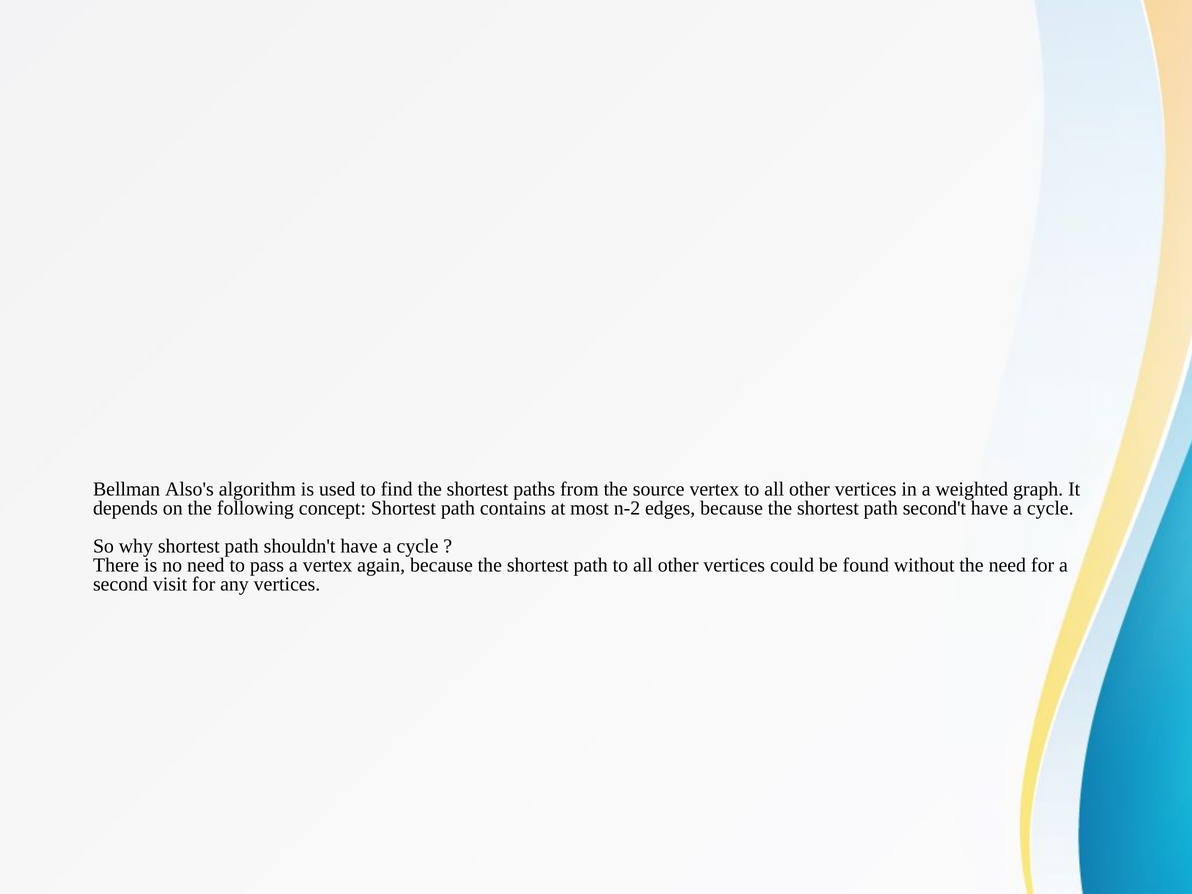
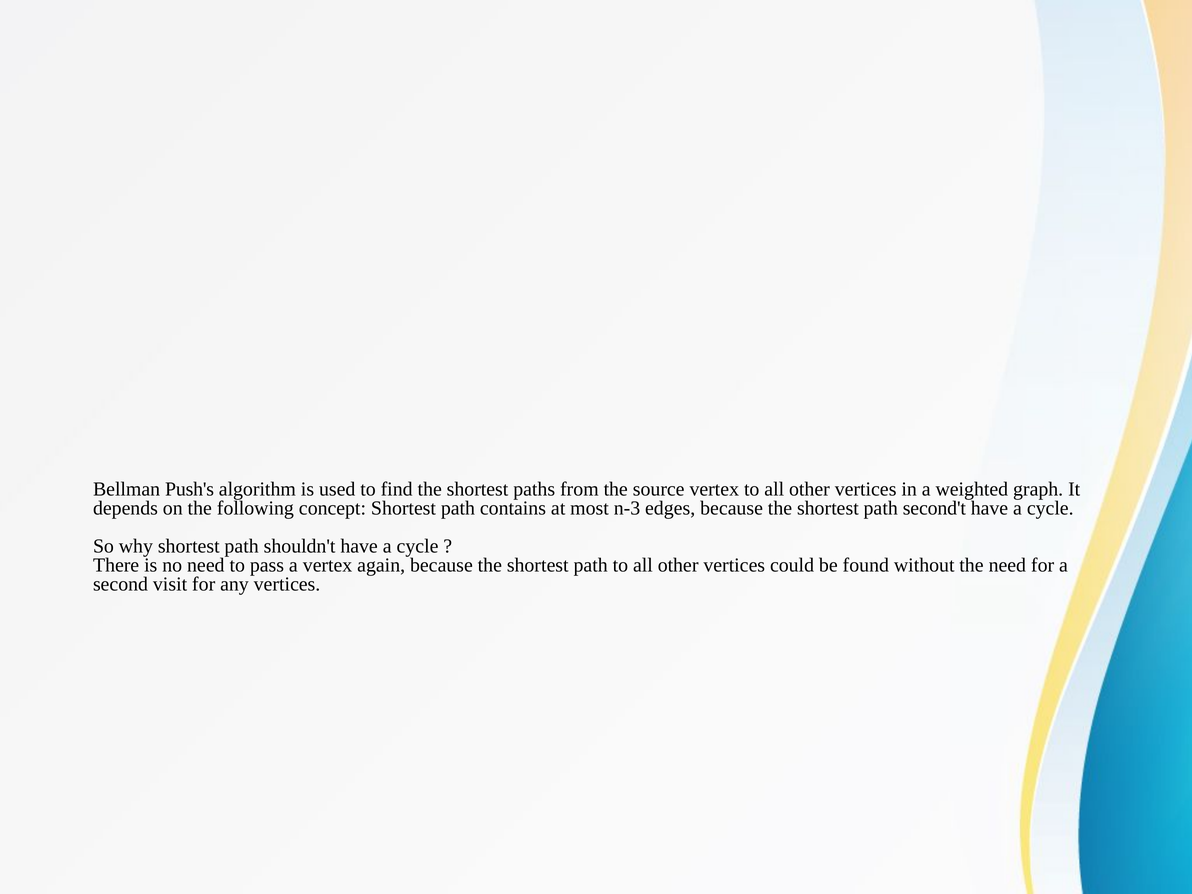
Also's: Also's -> Push's (190, 489)
n-2: n-2 -> n-3 (627, 508)
